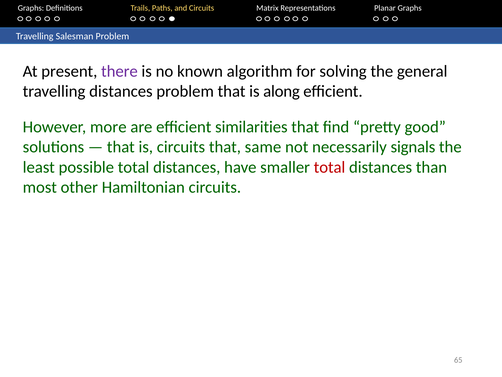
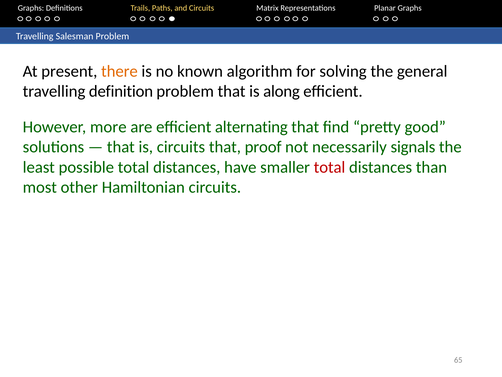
there colour: purple -> orange (119, 71)
travelling distances: distances -> definition (121, 91)
similarities: similarities -> alternating (251, 127)
same: same -> proof (263, 147)
